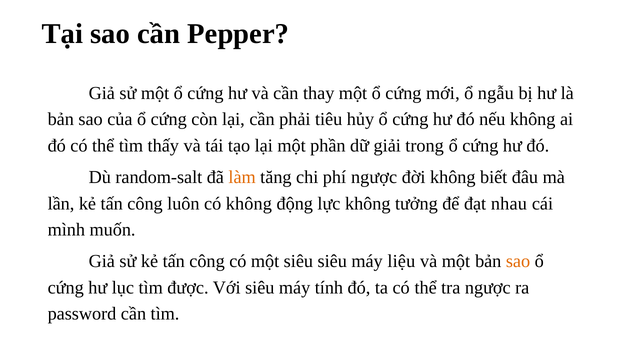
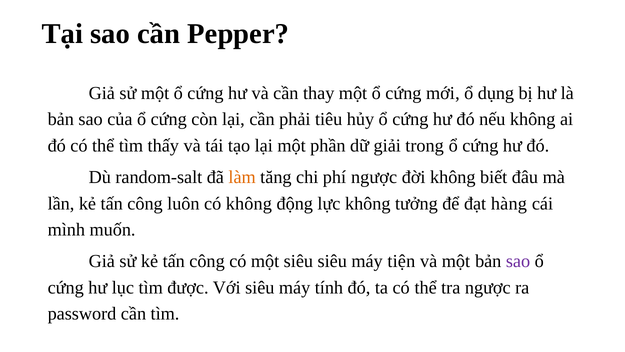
ngẫu: ngẫu -> dụng (496, 93)
nhau: nhau -> hàng (509, 203)
liệu: liệu -> tiện (401, 261)
sao colour: orange -> purple (518, 261)
